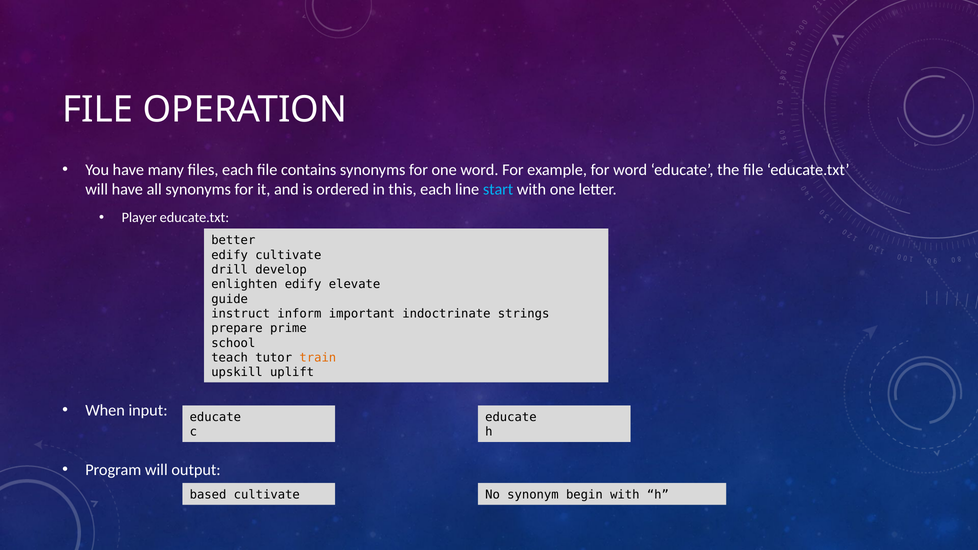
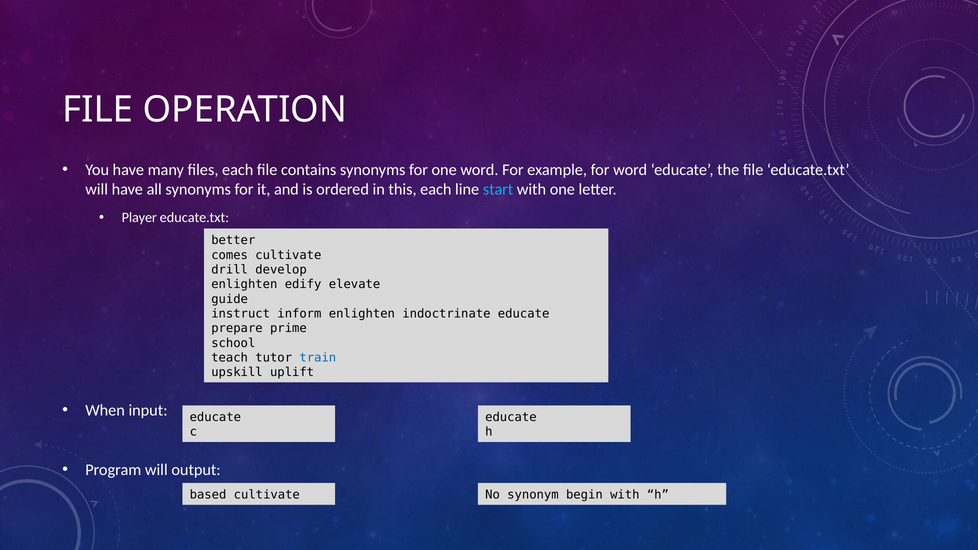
edify: edify -> comes (230, 255)
inform important: important -> enlighten (362, 314)
indoctrinate strings: strings -> educate (524, 314)
train colour: orange -> blue (318, 358)
